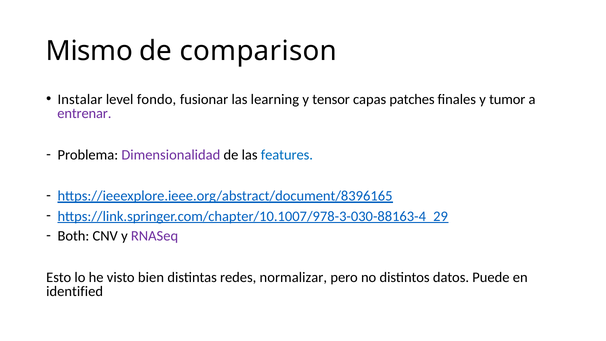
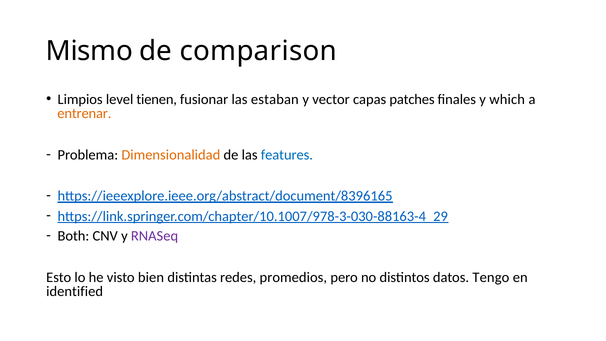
Instalar: Instalar -> Limpios (80, 100)
fondo: fondo -> tienen (157, 100)
learning: learning -> estaban (275, 100)
tensor: tensor -> vector (331, 100)
tumor: tumor -> which (507, 100)
entrenar colour: purple -> orange (84, 114)
Dimensionalidad colour: purple -> orange (171, 155)
normalizar: normalizar -> promedios (293, 277)
Puede: Puede -> Tengo (491, 277)
